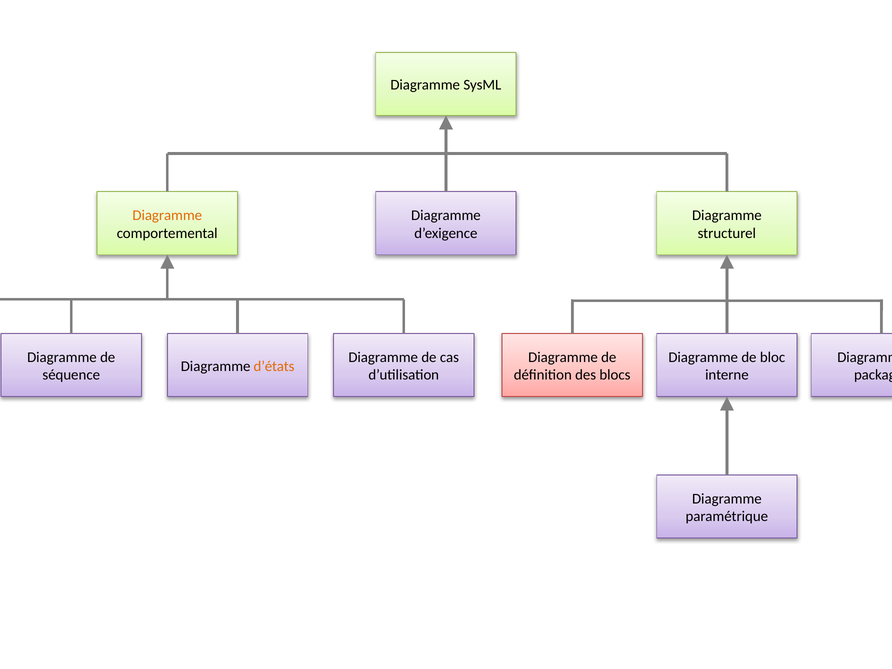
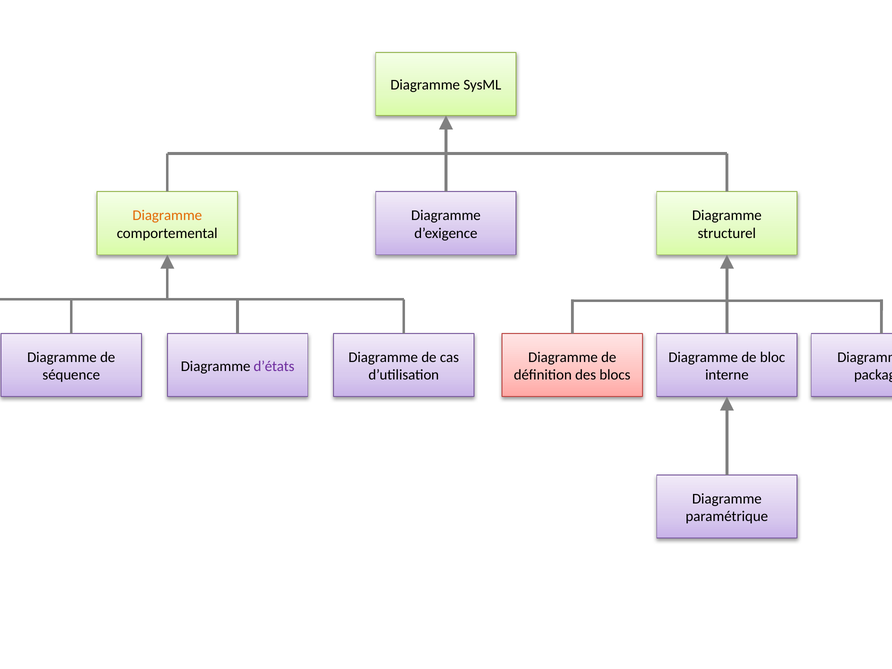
d’états colour: orange -> purple (274, 366)
